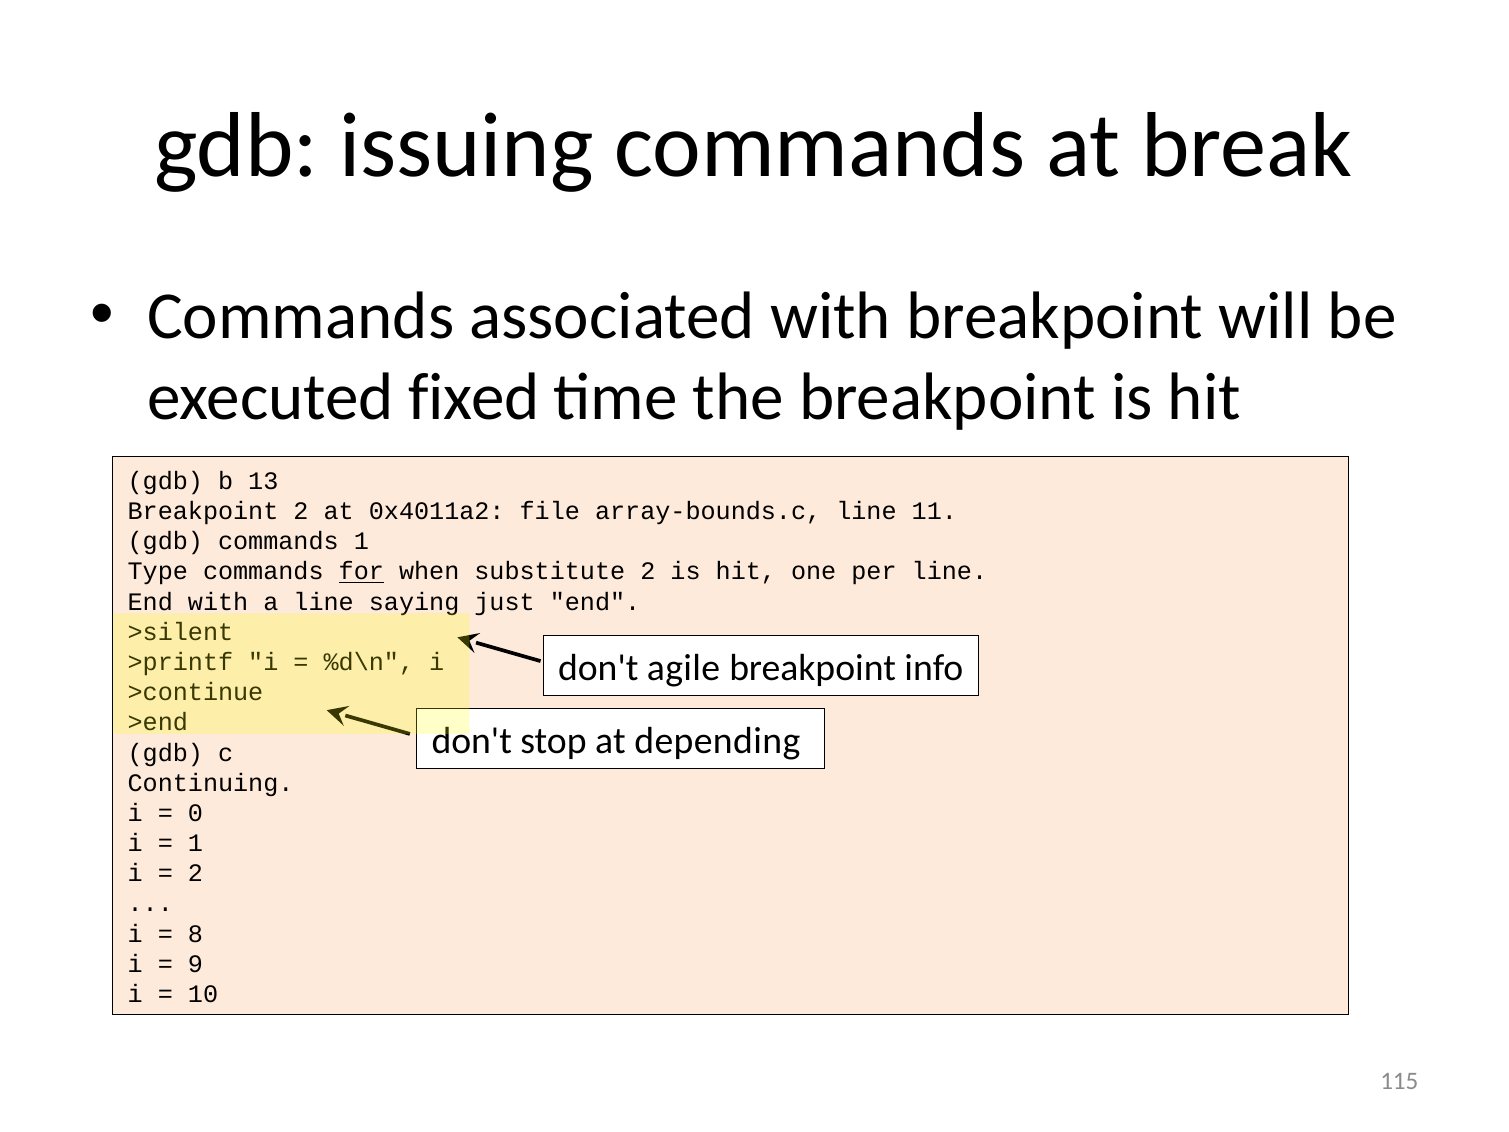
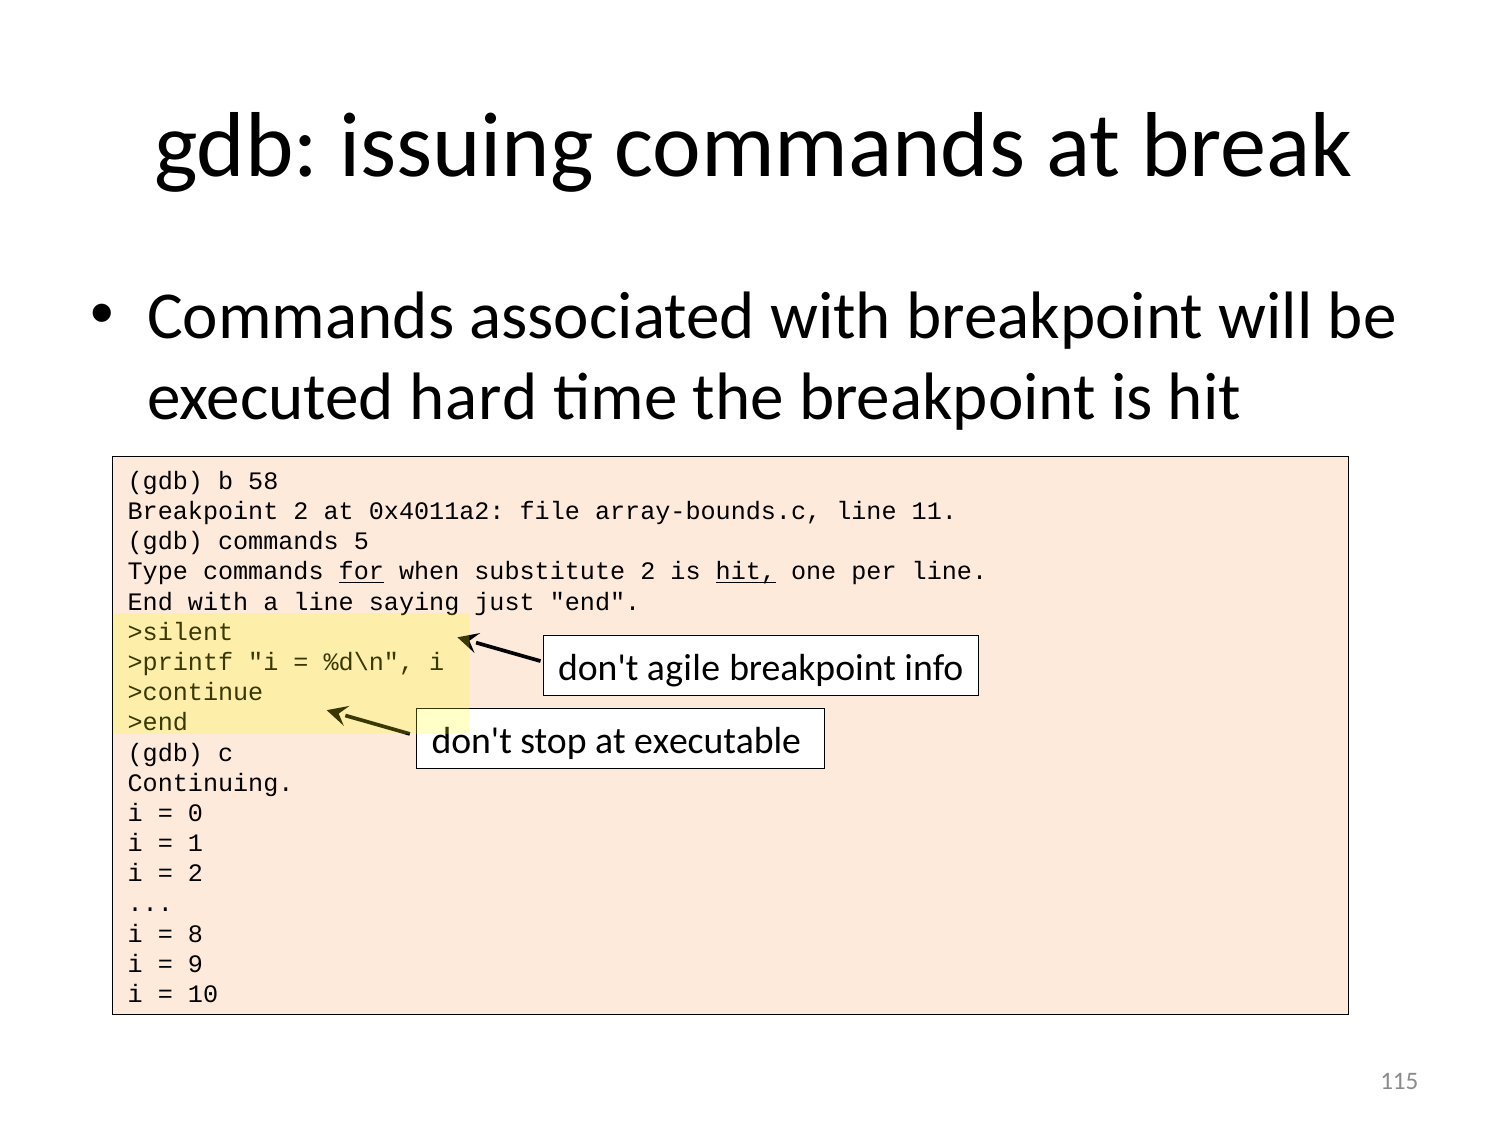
fixed: fixed -> hard (473, 397)
13: 13 -> 58 (263, 481)
commands 1: 1 -> 5 (361, 541)
hit underline: none -> present (746, 571)
depending: depending -> executable (718, 741)
